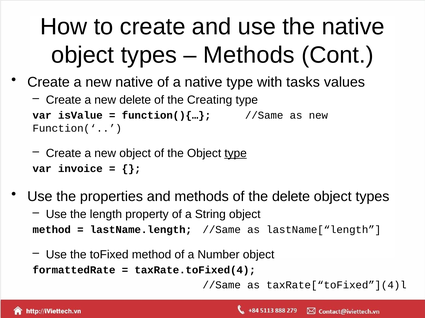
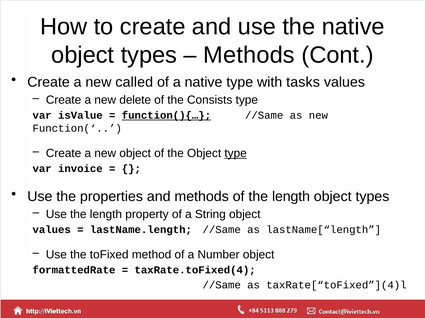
new native: native -> called (134, 82)
Creating: Creating -> Consists (210, 100)
function(){… underline: none -> present (166, 116)
of the delete: delete -> length (291, 197)
method: method -> values (52, 230)
